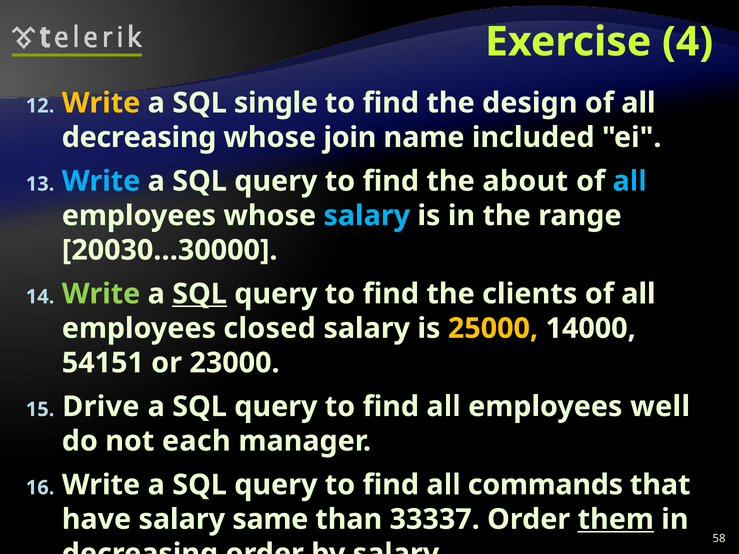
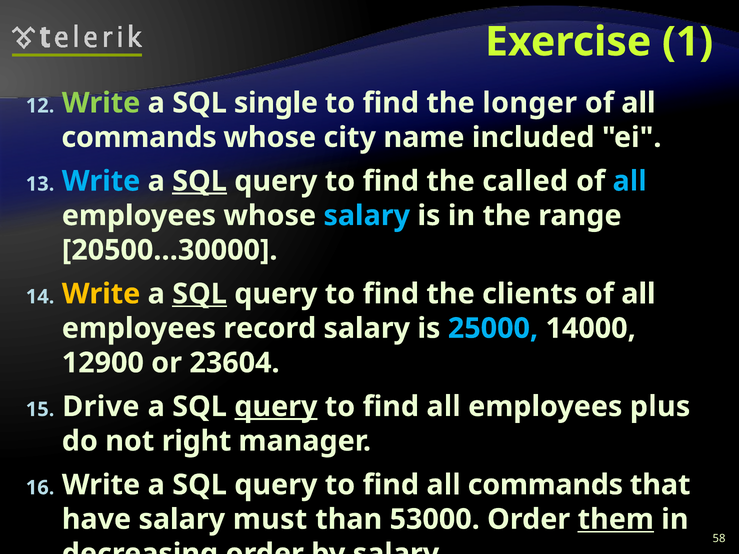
4: 4 -> 1 (688, 42)
Write colour: yellow -> light green (101, 103)
design: design -> longer (530, 103)
decreasing: decreasing -> commands (139, 137)
join: join -> city (350, 137)
SQL underline: none -> present (200, 181)
about: about -> called (525, 181)
20030…30000: 20030…30000 -> 20500…30000 (170, 250)
Write colour: light green -> yellow (101, 294)
closed: closed -> record (270, 329)
25000 colour: yellow -> light blue (493, 329)
54151: 54151 -> 12900 (103, 363)
23000: 23000 -> 23604 (235, 363)
query underline: none -> present (276, 407)
well: well -> plus (660, 407)
each: each -> right (197, 441)
same: same -> must (270, 520)
33337: 33337 -> 53000 (435, 520)
